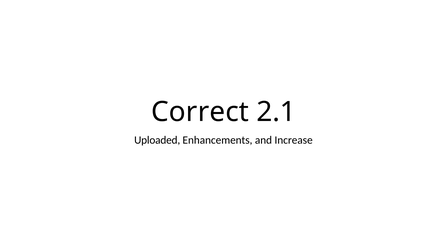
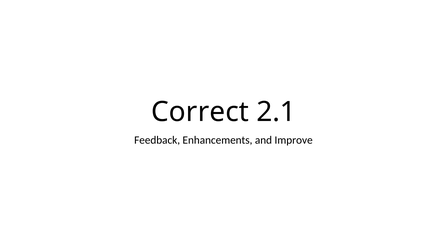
Uploaded: Uploaded -> Feedback (157, 140)
Increase: Increase -> Improve (294, 140)
